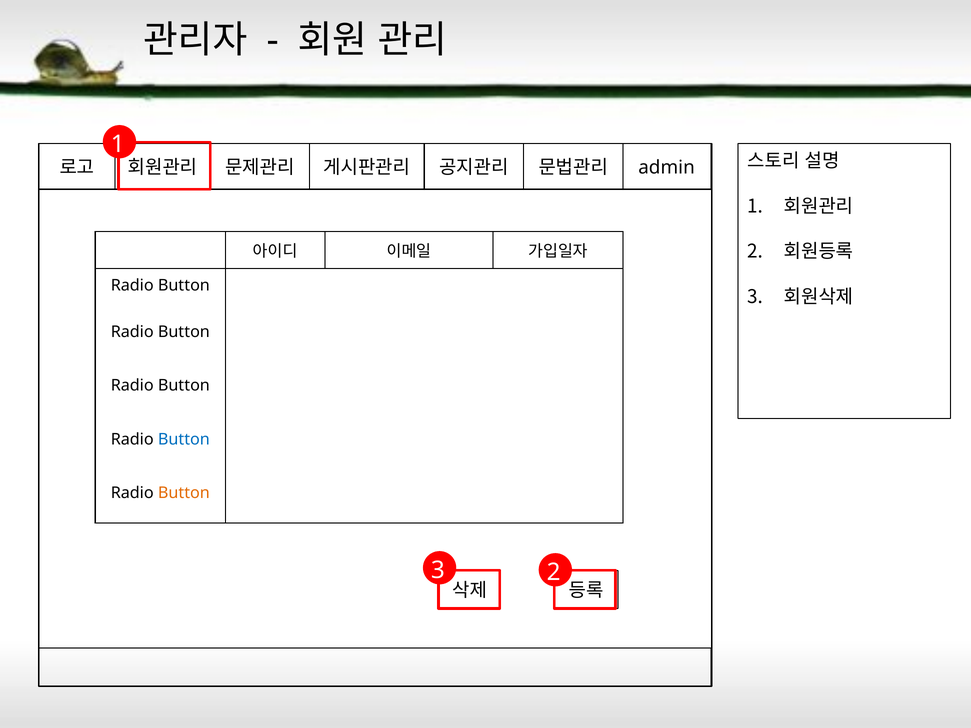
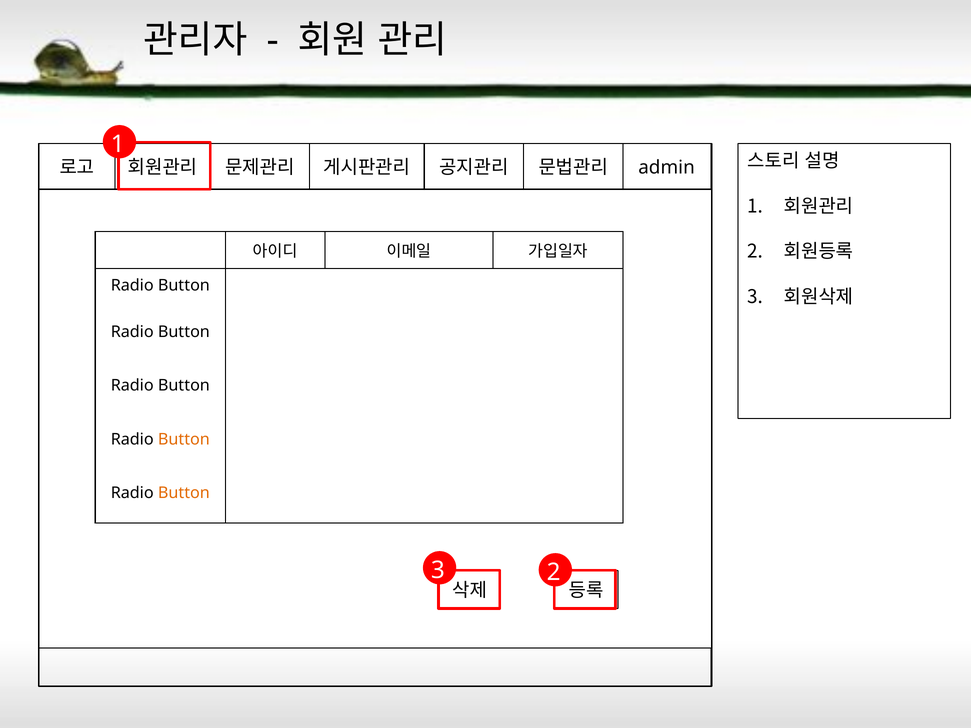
Button colour: blue -> orange (184, 440)
